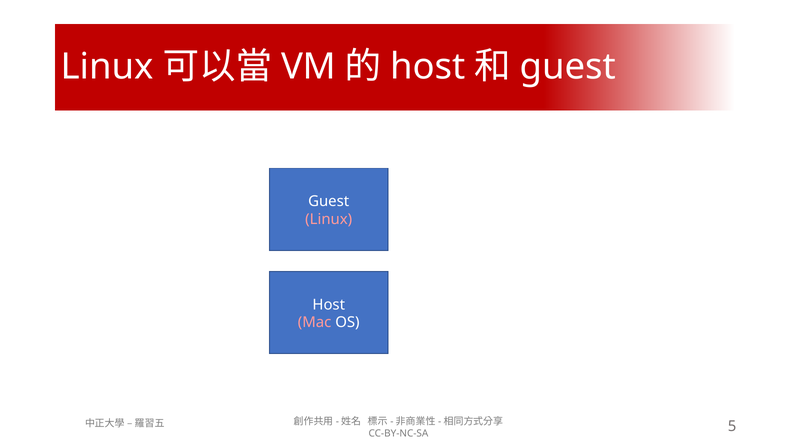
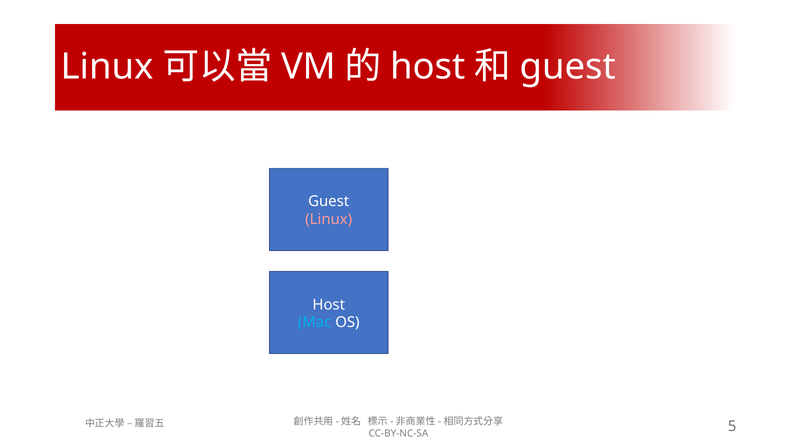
Mac colour: pink -> light blue (315, 323)
